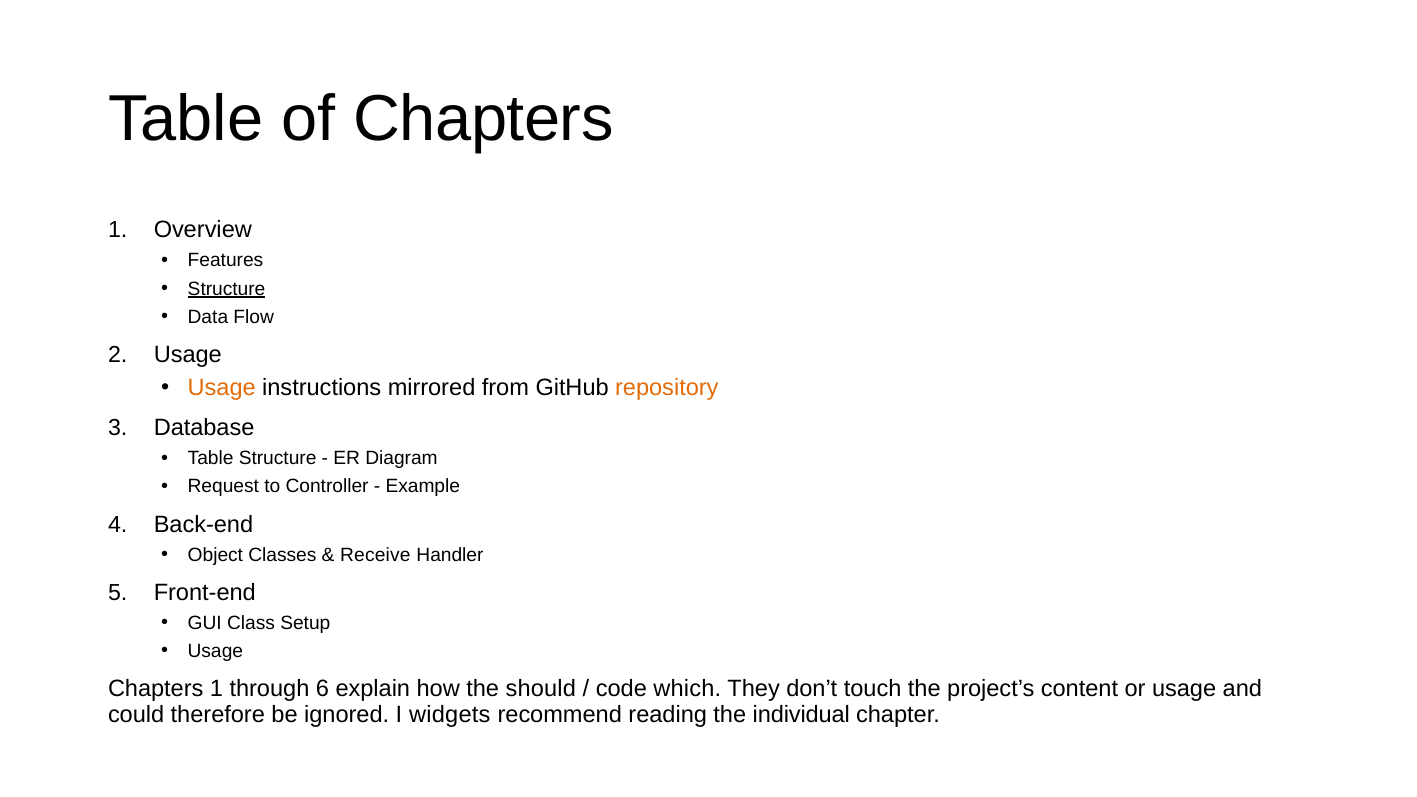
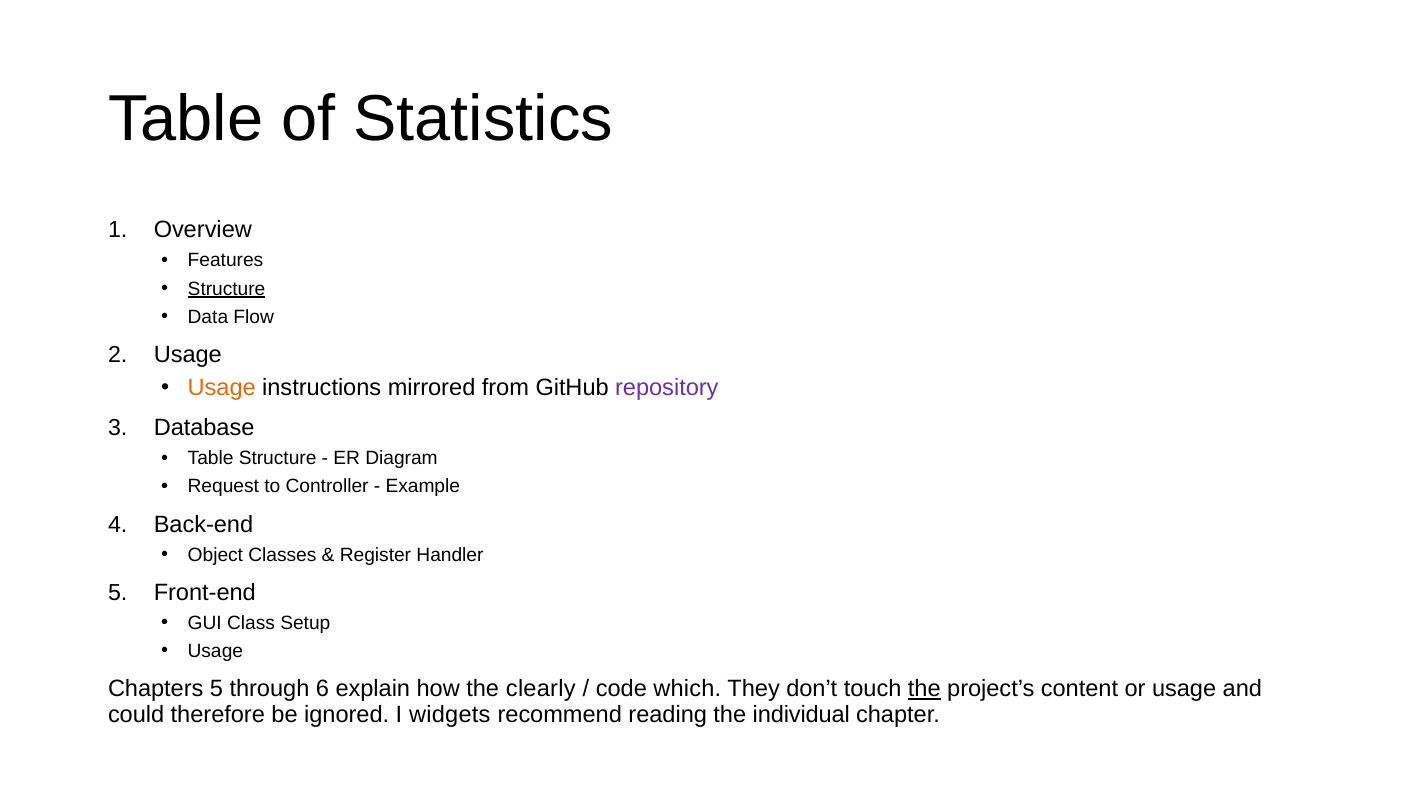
of Chapters: Chapters -> Statistics (483, 119)
repository colour: orange -> purple (667, 388)
Receive: Receive -> Register (375, 555)
1: 1 -> 5 (216, 689)
should: should -> clearly (541, 689)
the underline: none -> present (924, 689)
